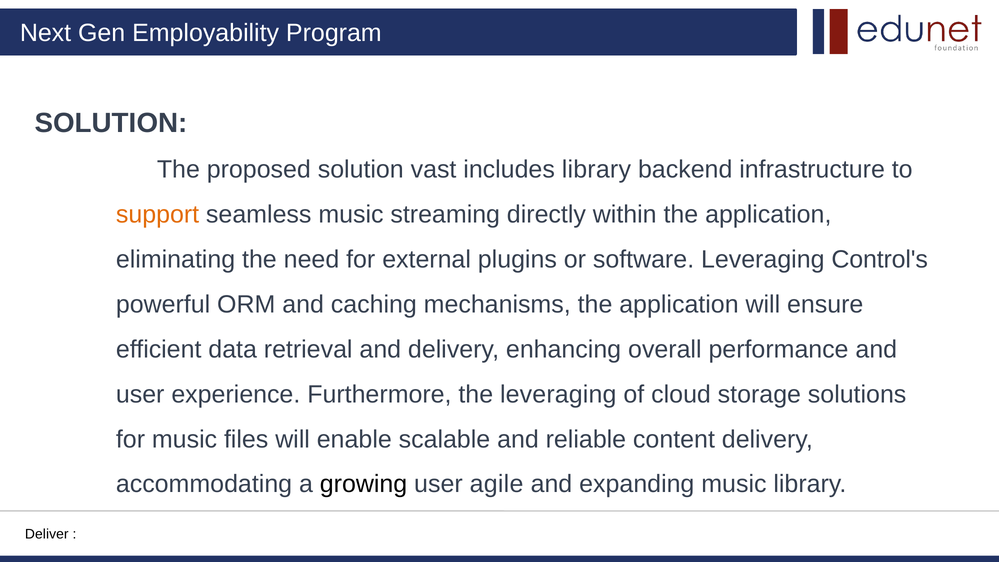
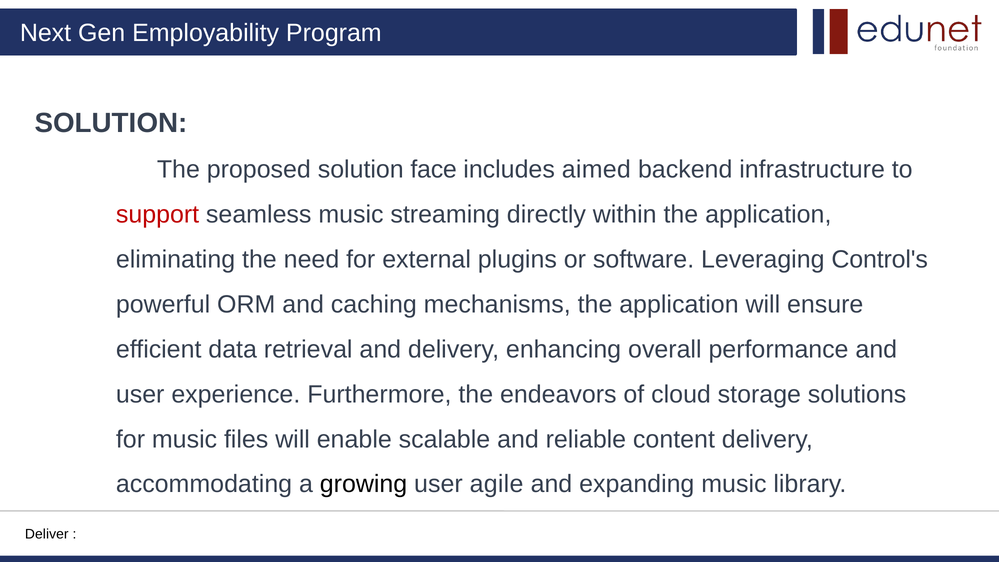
vast: vast -> face (434, 170)
includes library: library -> aimed (596, 170)
support colour: orange -> red (158, 214)
the leveraging: leveraging -> endeavors (558, 394)
